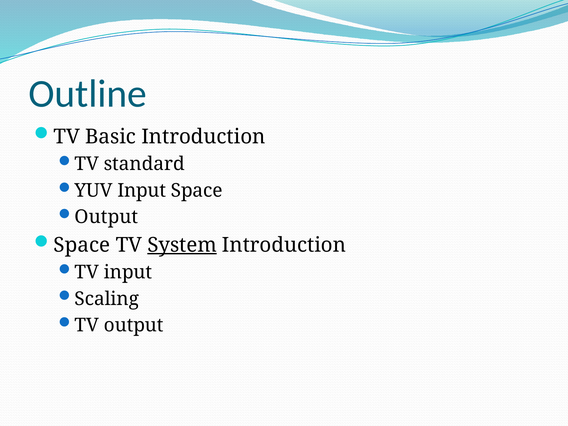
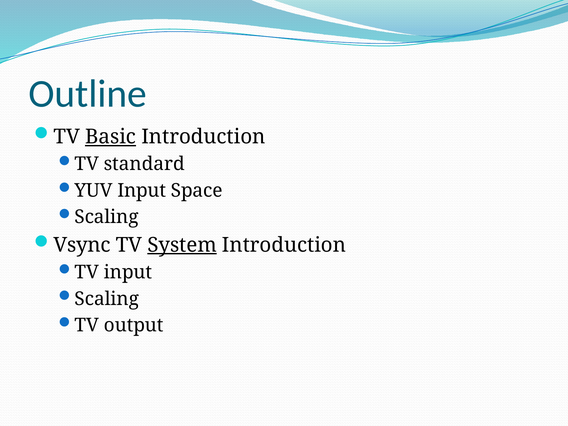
Basic underline: none -> present (111, 137)
Output: Output -> Scaling (107, 217)
Space: Space -> Vsync (82, 245)
